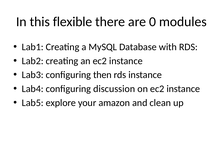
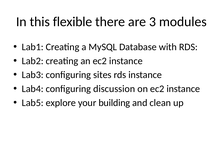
0: 0 -> 3 (153, 22)
then: then -> sites (102, 75)
amazon: amazon -> building (114, 102)
